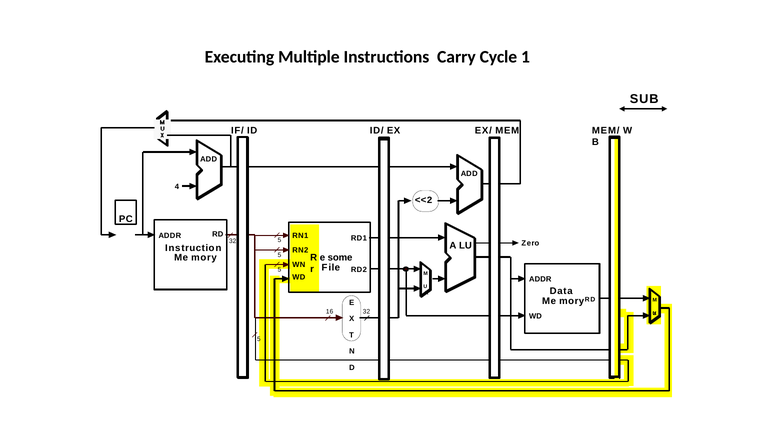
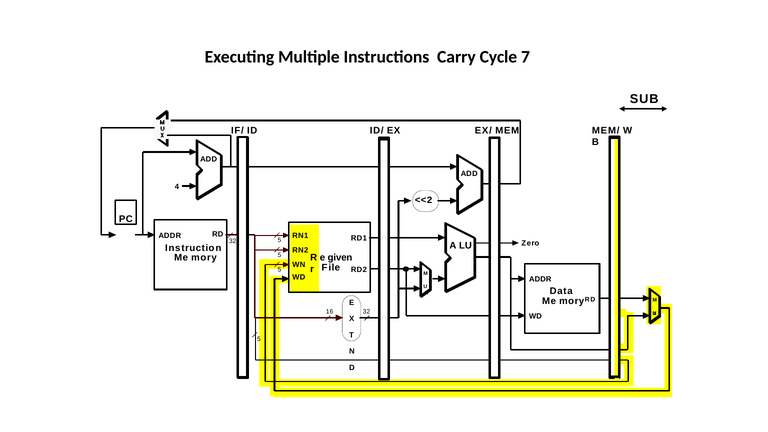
1: 1 -> 7 (526, 57)
some: some -> given (340, 258)
